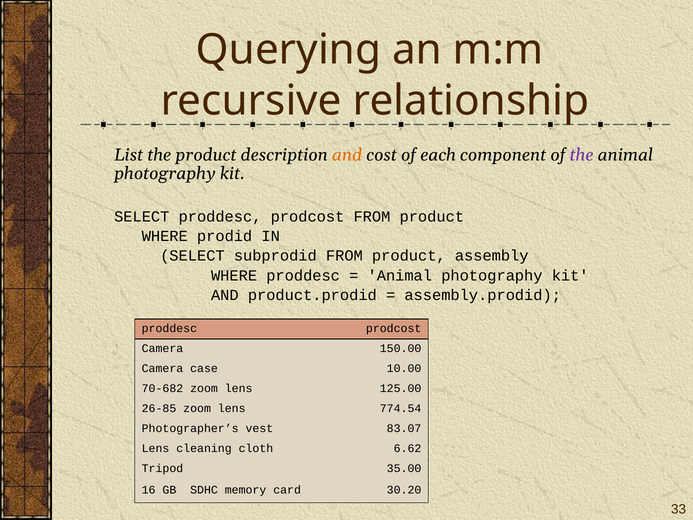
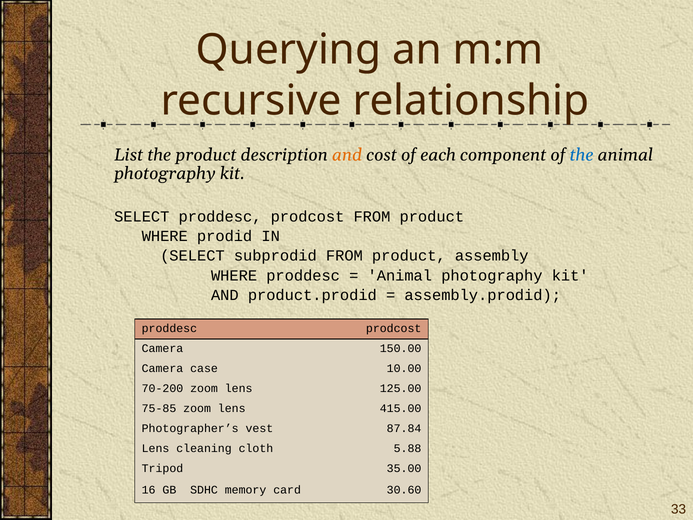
the colour: purple -> blue (582, 155)
70-682: 70-682 -> 70-200 (162, 388)
26-85: 26-85 -> 75-85 (159, 408)
774.54: 774.54 -> 415.00 (401, 408)
83.07: 83.07 -> 87.84 (404, 428)
6.62: 6.62 -> 5.88 (408, 448)
30.20: 30.20 -> 30.60 (404, 490)
